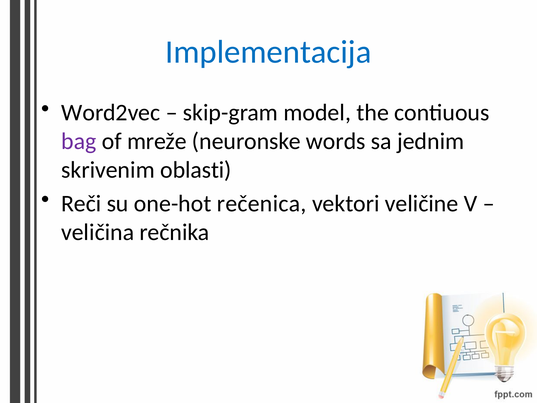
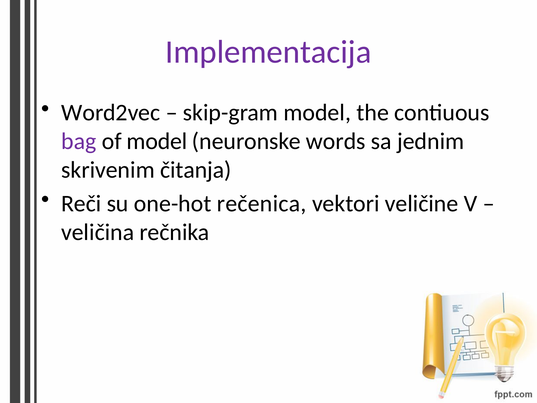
Implementacija colour: blue -> purple (268, 52)
of mreže: mreže -> model (157, 141)
oblasti: oblasti -> čitanja (196, 170)
